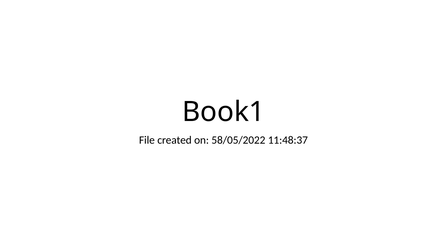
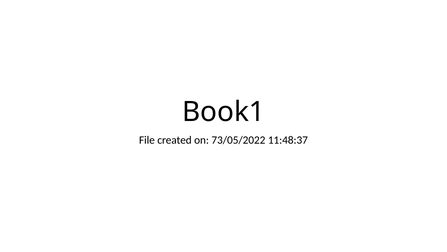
58/05/2022: 58/05/2022 -> 73/05/2022 (238, 140)
